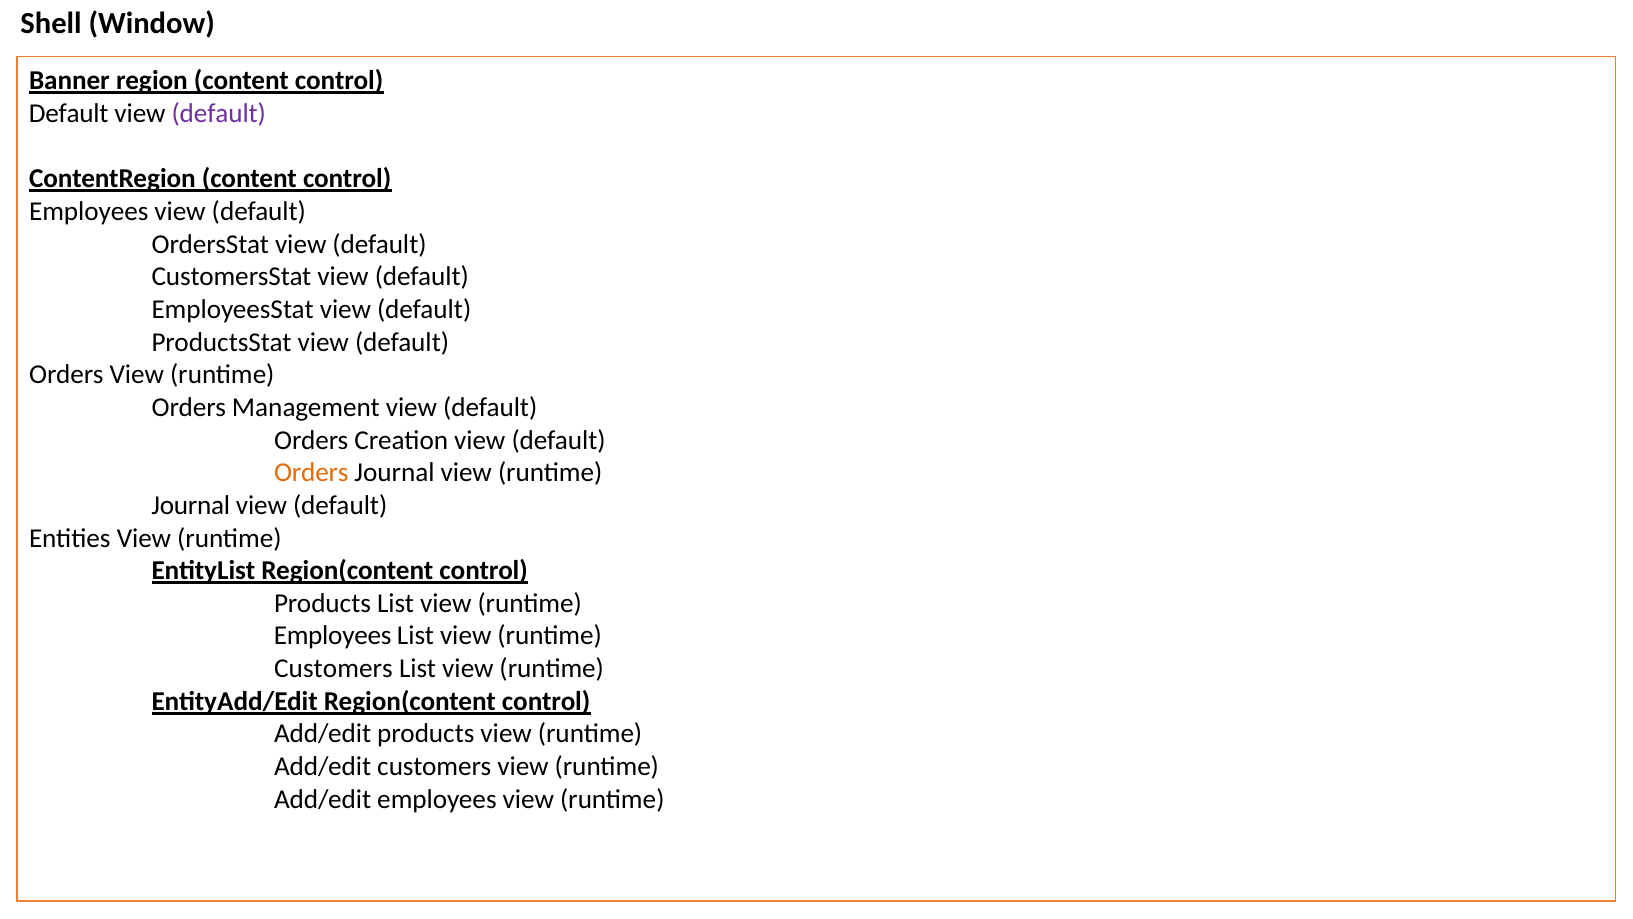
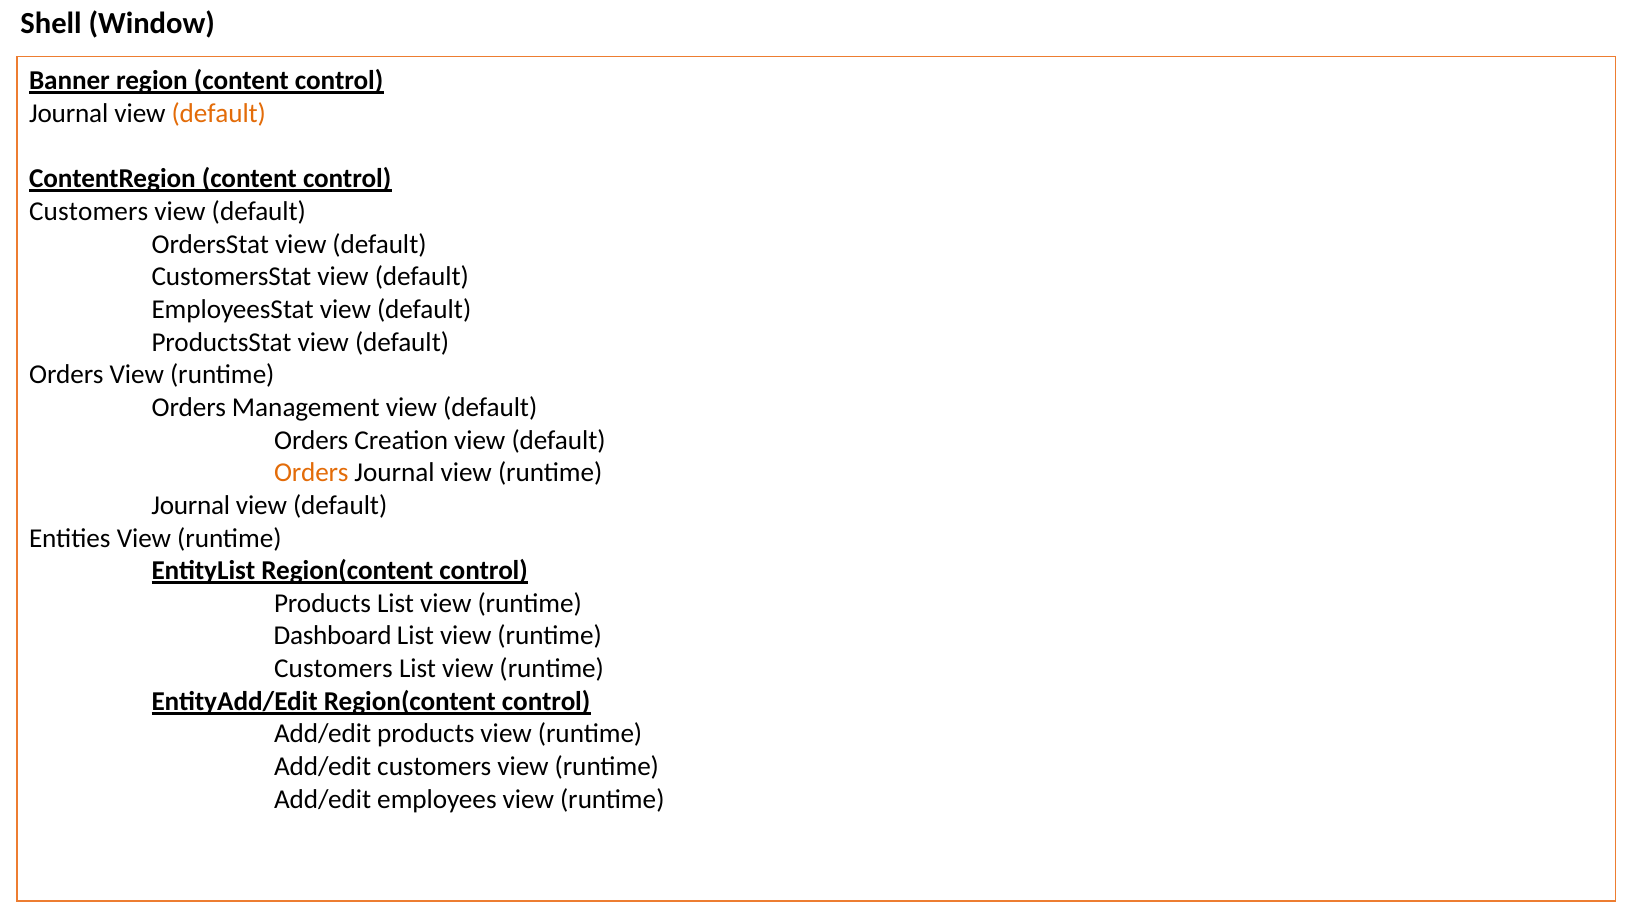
Default: Default -> Journal (69, 113)
default colour: purple -> orange (219, 113)
Employees: Employees -> Customers (89, 211)
Employees: Employees -> Dashboard (333, 636)
